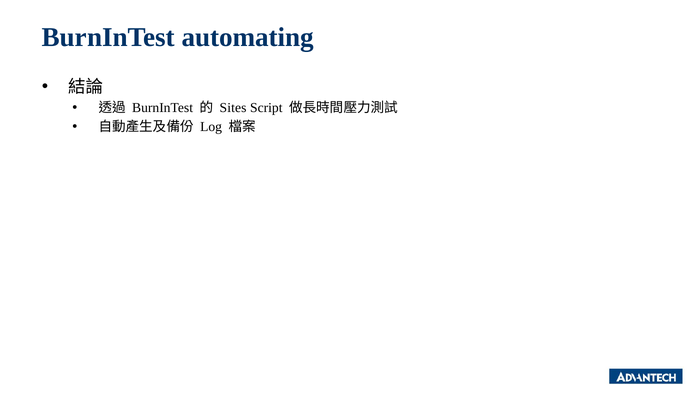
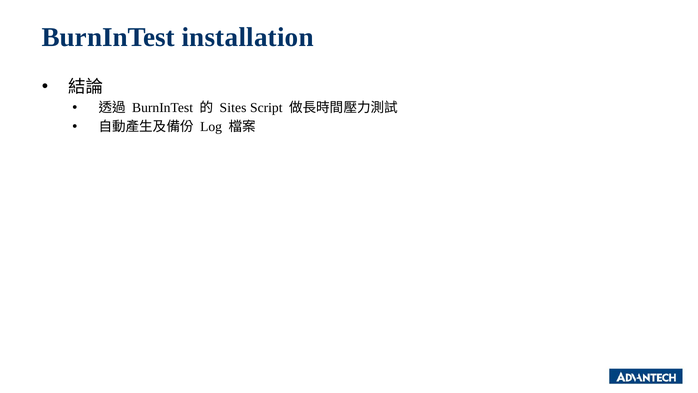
automating: automating -> installation (248, 37)
